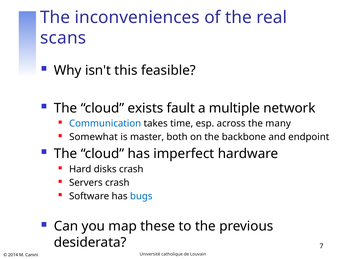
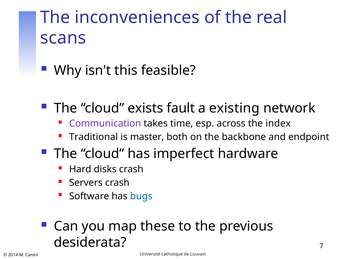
multiple: multiple -> existing (234, 108)
Communication colour: blue -> purple (105, 124)
many: many -> index (278, 124)
Somewhat: Somewhat -> Traditional (94, 137)
